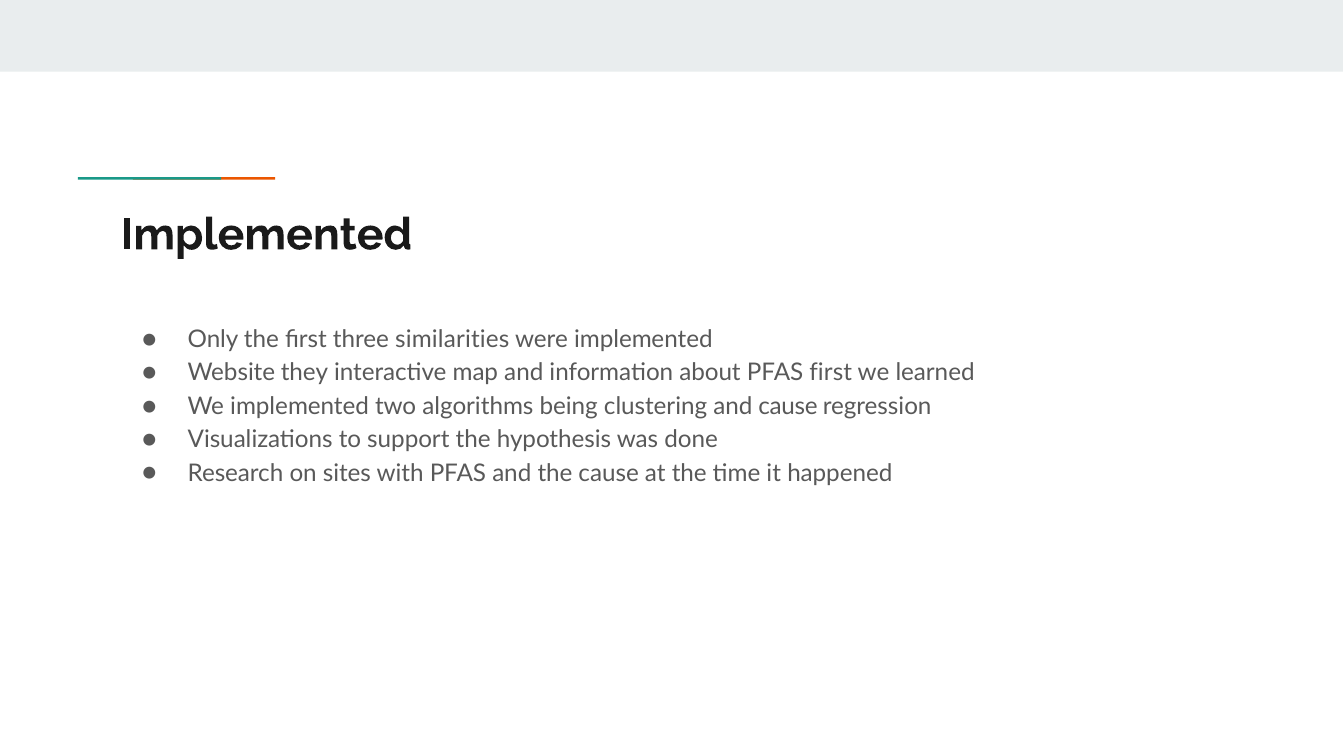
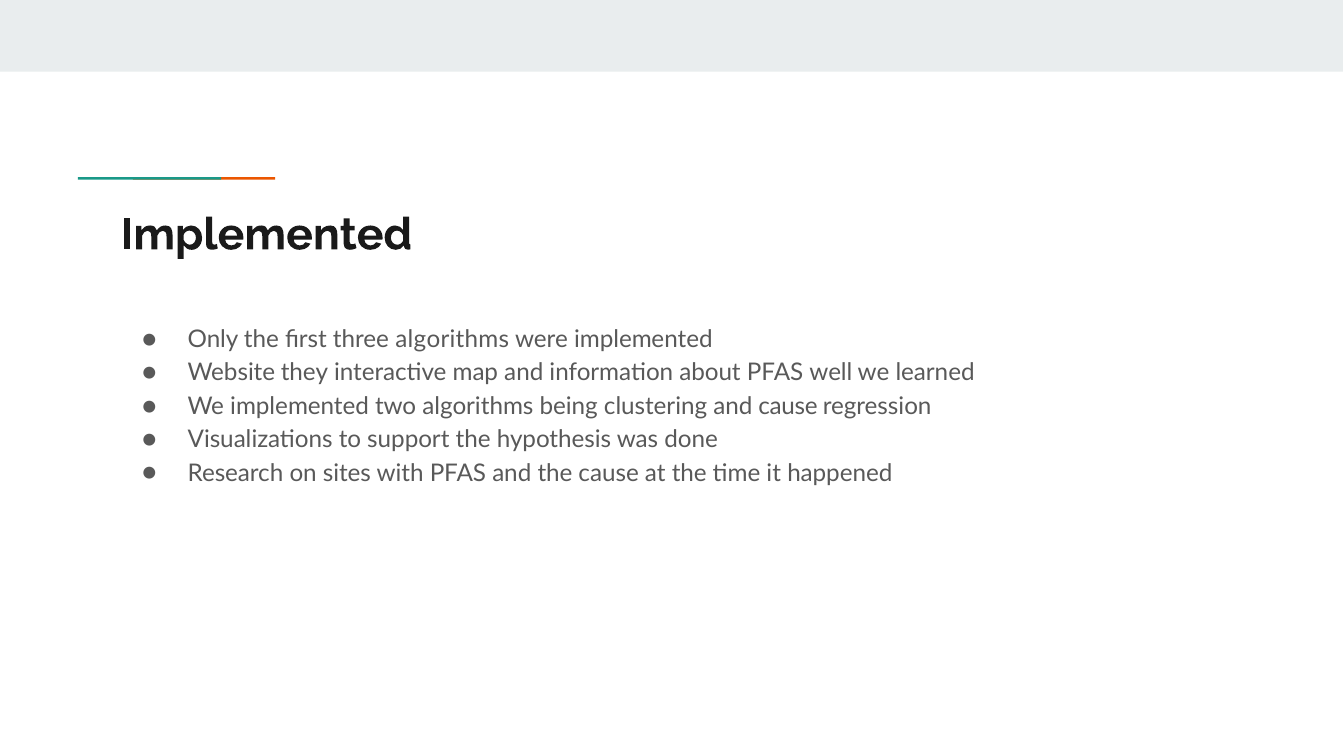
three similarities: similarities -> algorithms (452, 339)
PFAS first: first -> well (831, 372)
